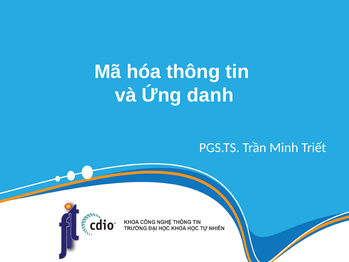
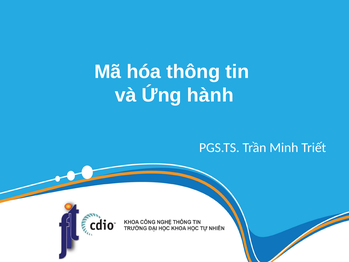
danh: danh -> hành (210, 95)
